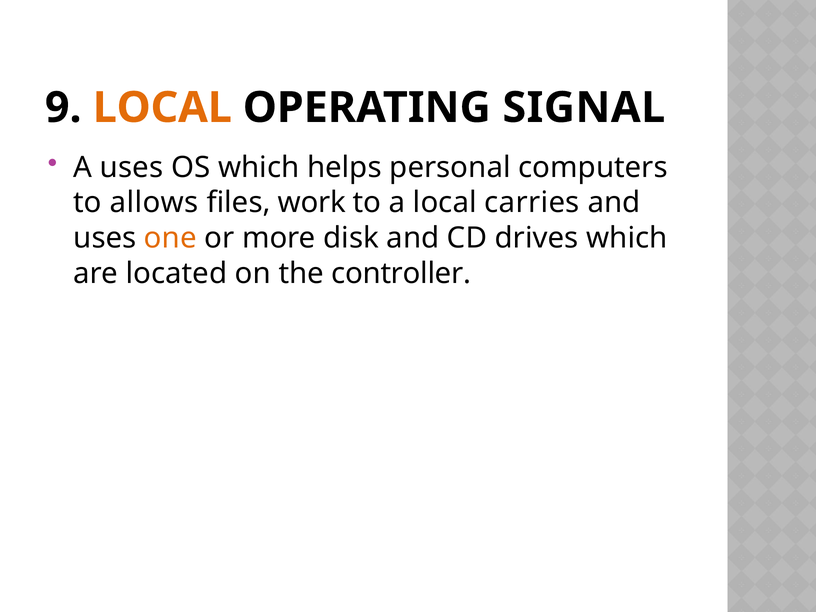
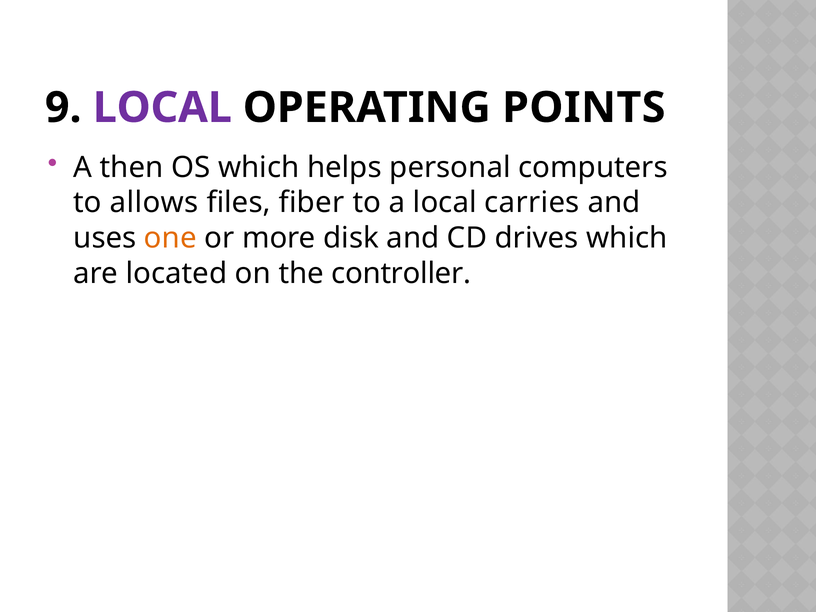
LOCAL colour: orange -> purple (162, 108)
SIGNAL: SIGNAL -> POINTS (584, 108)
A uses: uses -> then (132, 167)
work: work -> fiber (311, 203)
